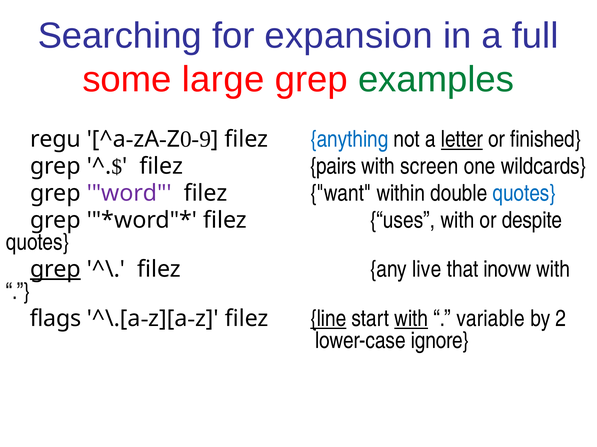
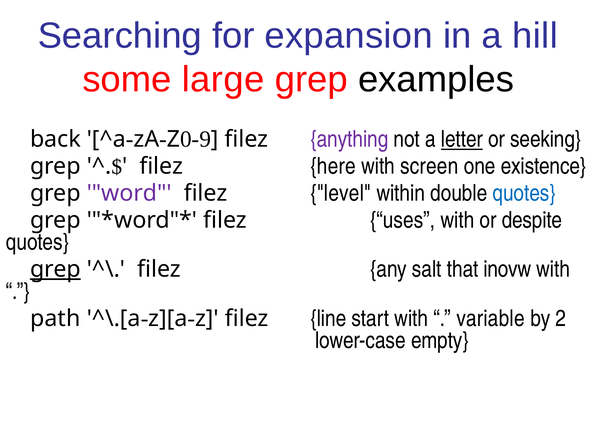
full: full -> hill (535, 36)
examples colour: green -> black (436, 80)
regu: regu -> back (55, 140)
anything colour: blue -> purple (349, 140)
finished: finished -> seeking (546, 140)
pairs: pairs -> here (333, 166)
wildcards: wildcards -> existence (544, 166)
want: want -> level (341, 193)
live: live -> salt (427, 270)
flags: flags -> path (55, 319)
line underline: present -> none (328, 319)
with underline: present -> none (411, 319)
ignore: ignore -> empty (440, 341)
